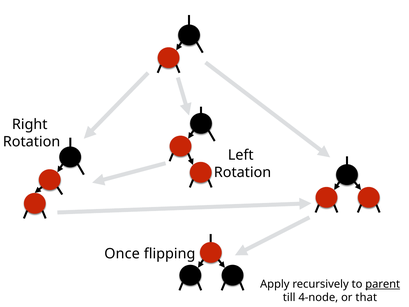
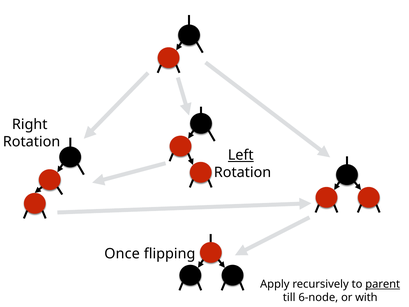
Left underline: none -> present (241, 155)
4-node: 4-node -> 6-node (318, 297)
that: that -> with (366, 297)
